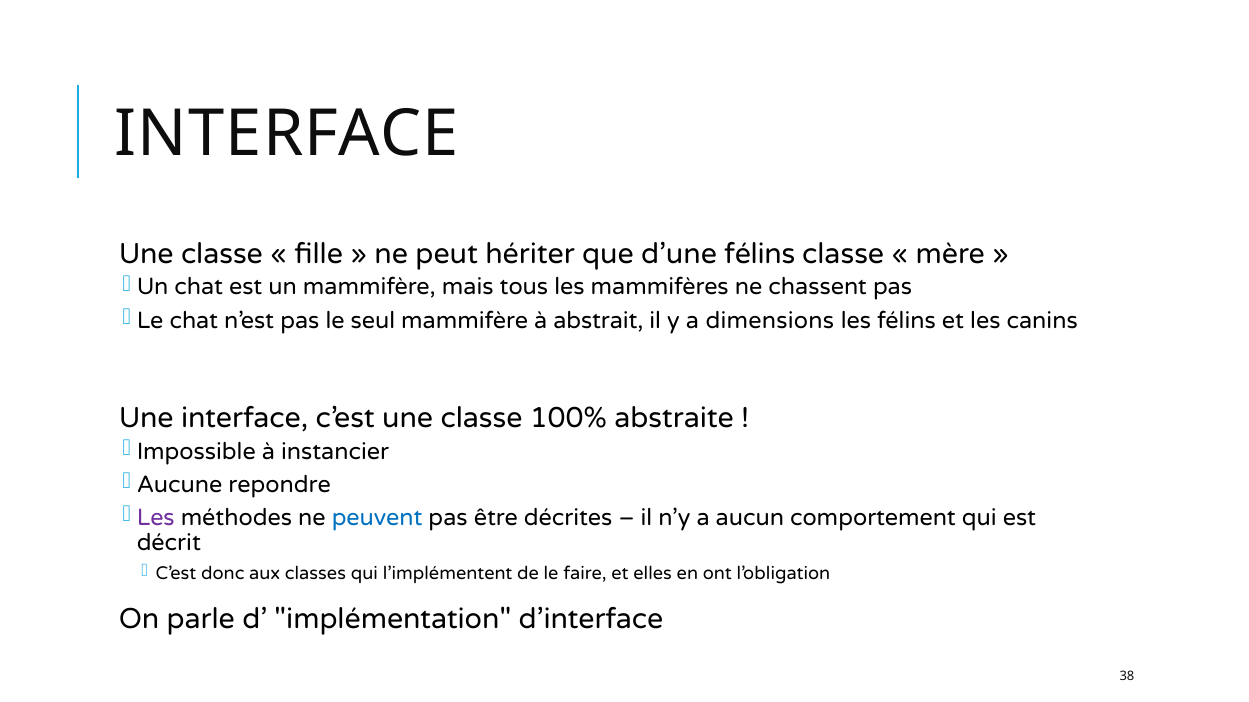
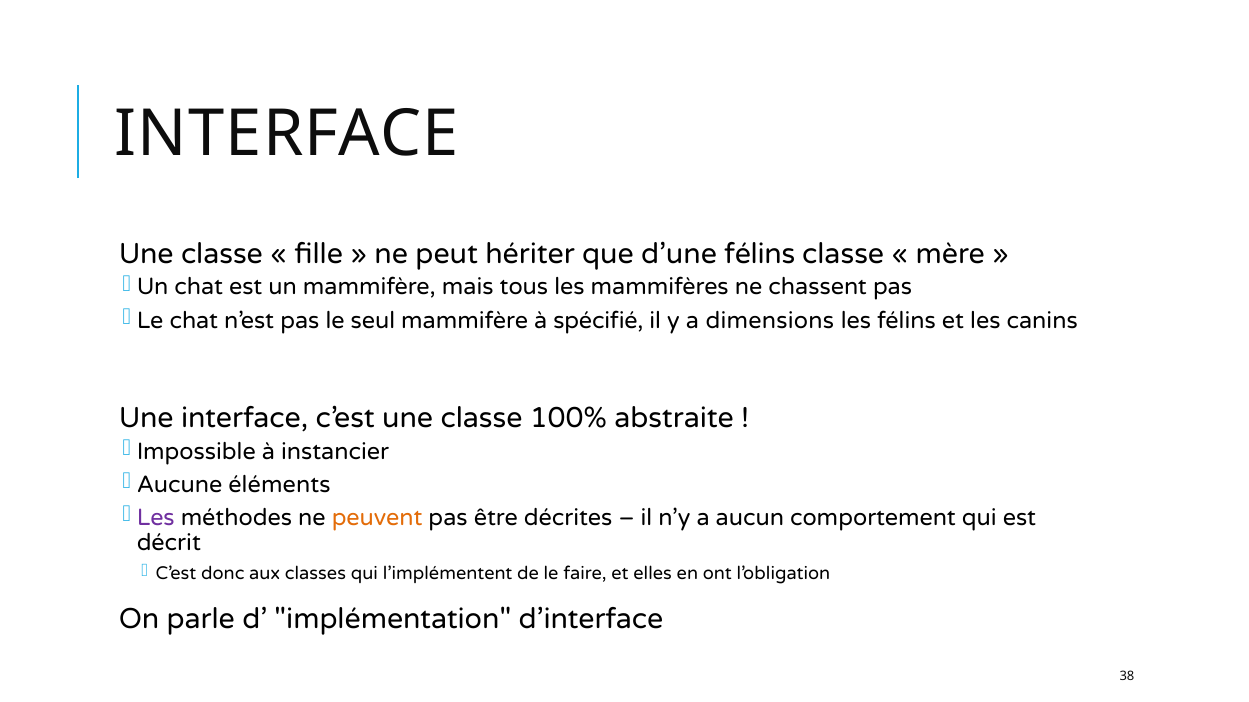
abstrait: abstrait -> spécifié (598, 321)
repondre: repondre -> éléments (280, 485)
peuvent colour: blue -> orange (377, 518)
